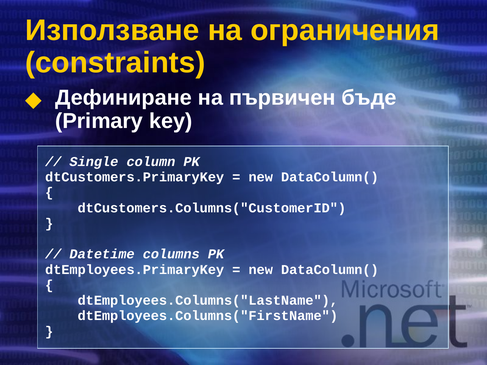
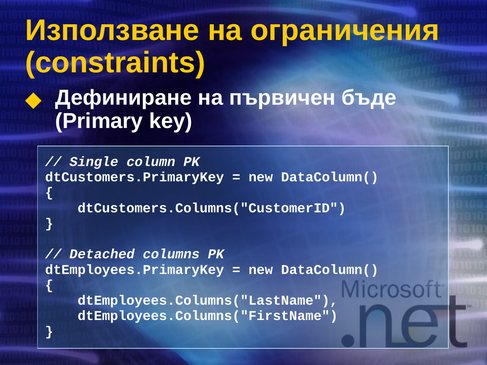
Datetime: Datetime -> Detached (102, 254)
